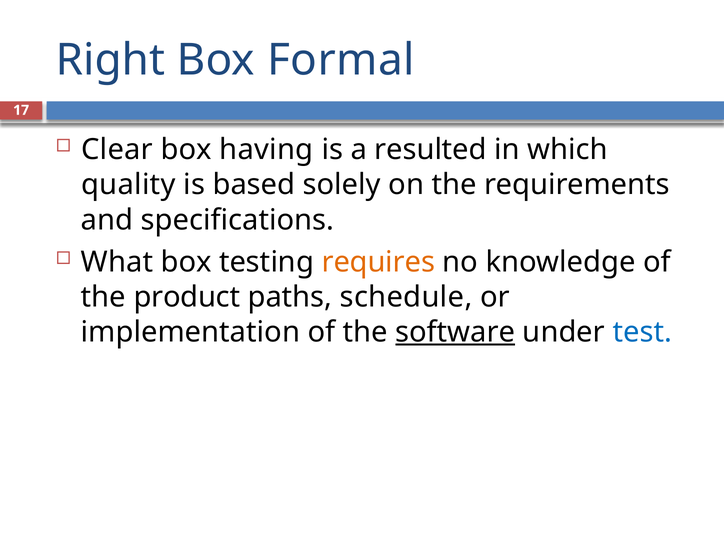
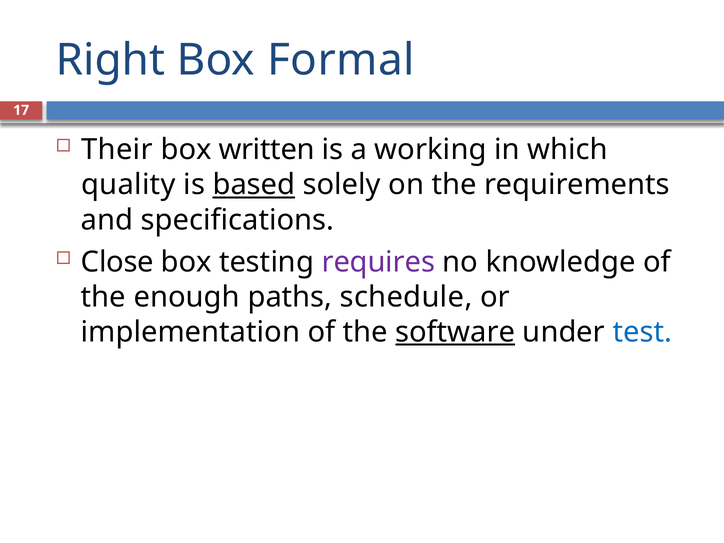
Clear: Clear -> Their (117, 150)
having: having -> written (267, 150)
resulted: resulted -> working (431, 150)
based underline: none -> present (254, 185)
What: What -> Close (117, 262)
requires colour: orange -> purple (378, 262)
product: product -> enough (187, 297)
